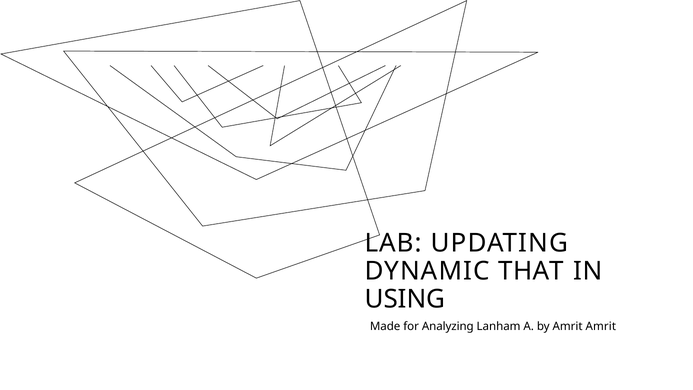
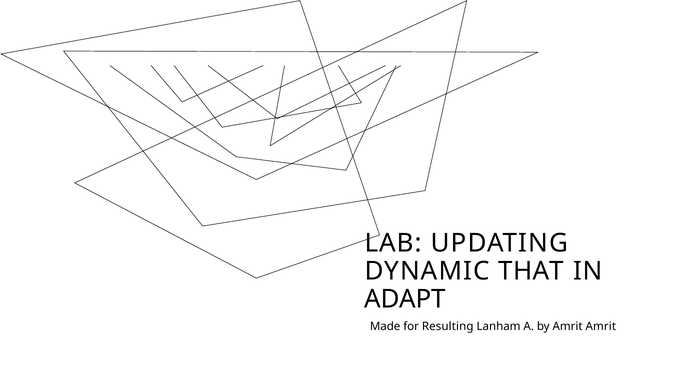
USING: USING -> ADAPT (405, 299)
Analyzing: Analyzing -> Resulting (448, 326)
